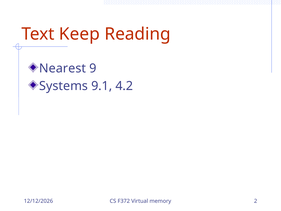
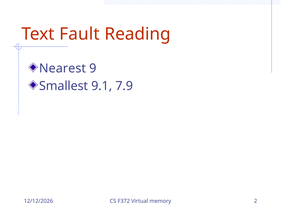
Keep: Keep -> Fault (79, 34)
Systems: Systems -> Smallest (64, 86)
4.2: 4.2 -> 7.9 (124, 86)
